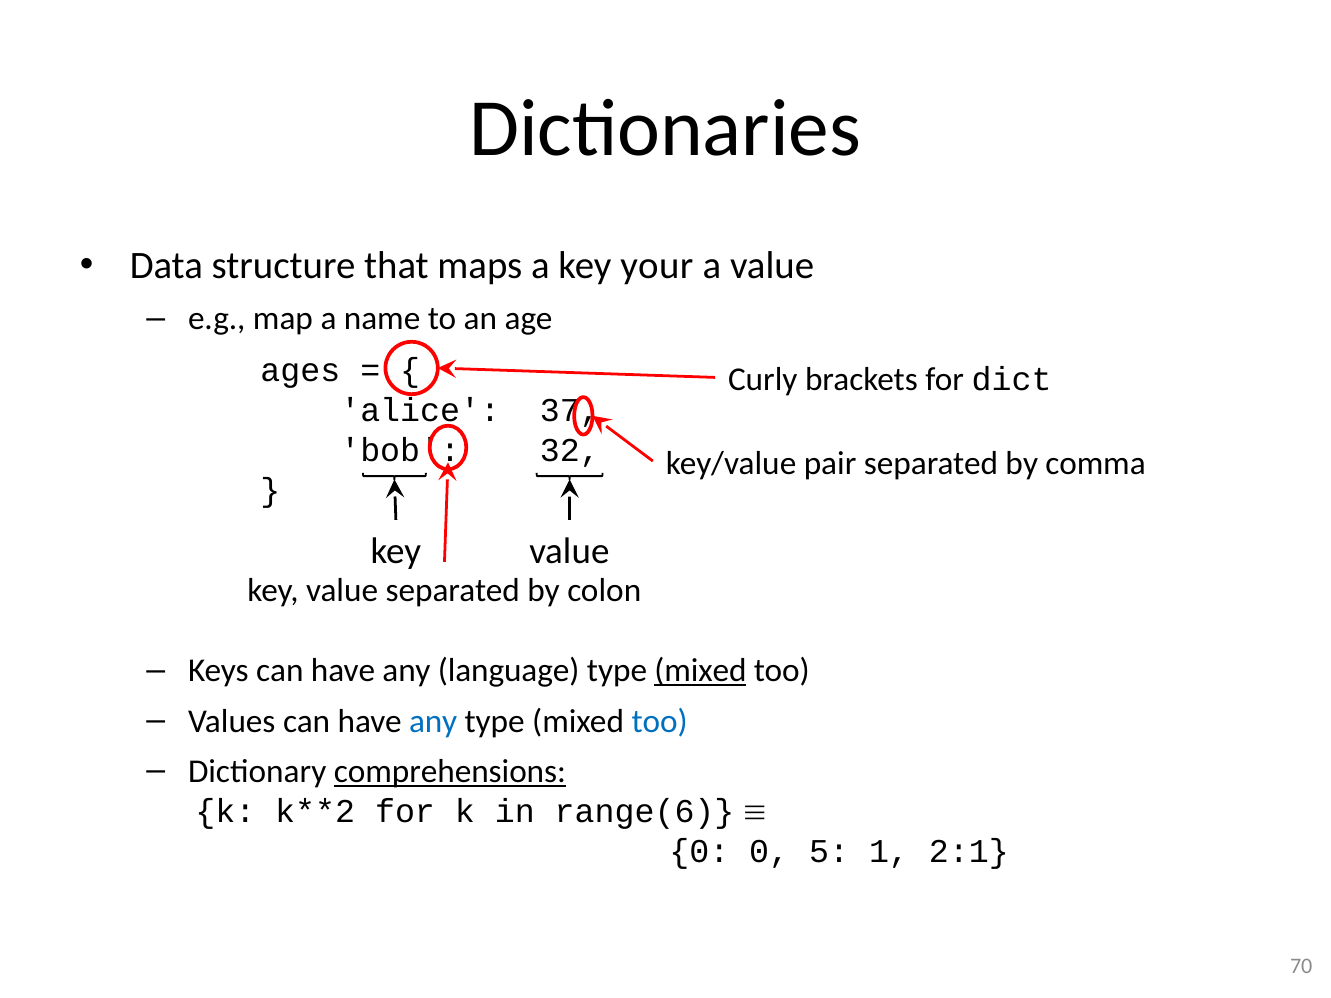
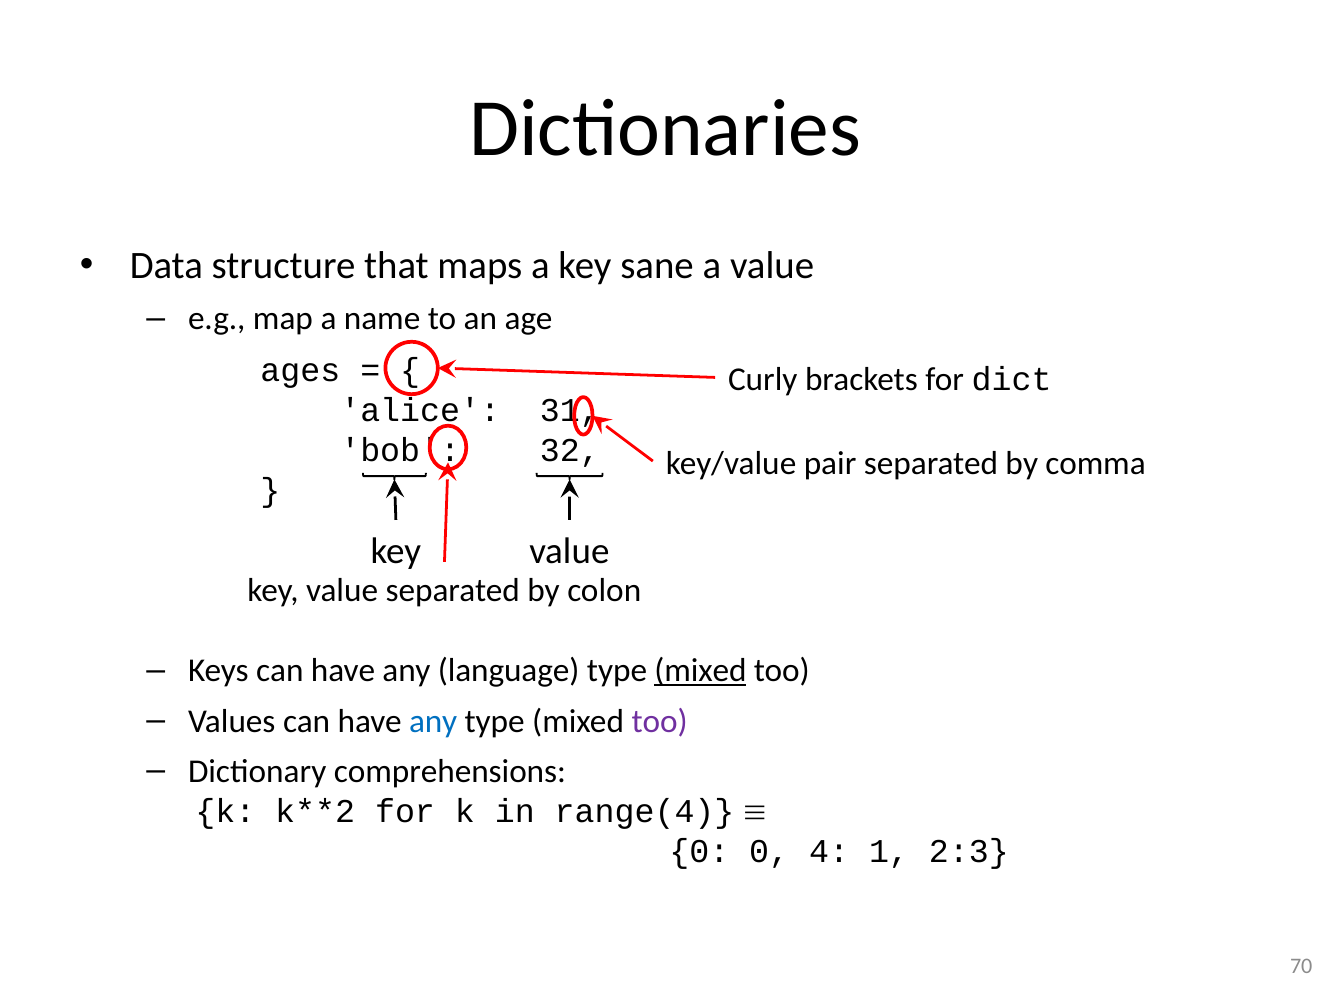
your: your -> sane (657, 266)
37: 37 -> 31 (570, 411)
too colour: blue -> purple (660, 721)
comprehensions underline: present -> none (450, 772)
range(6: range(6 -> range(4 (645, 812)
5: 5 -> 4 (829, 851)
2:1: 2:1 -> 2:3 (969, 851)
